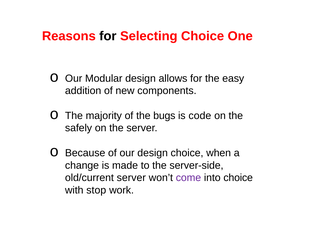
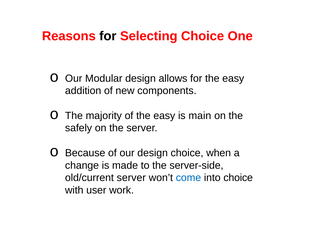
of the bugs: bugs -> easy (164, 115)
code: code -> main (200, 115)
come colour: purple -> blue (188, 177)
stop: stop -> user (96, 190)
